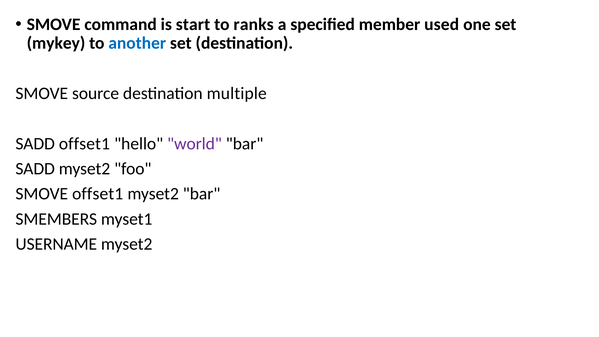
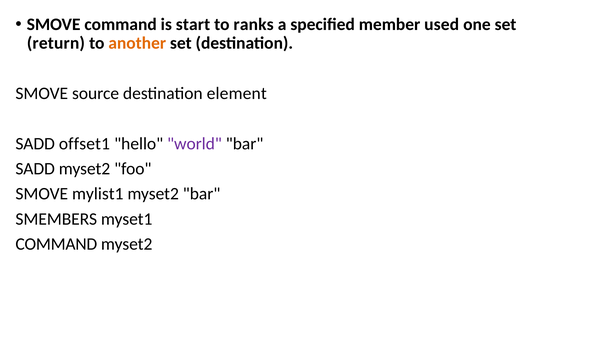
mykey: mykey -> return (56, 43)
another colour: blue -> orange (137, 43)
multiple: multiple -> element (237, 93)
SMOVE offset1: offset1 -> mylist1 (98, 194)
USERNAME: USERNAME -> COMMAND (56, 244)
